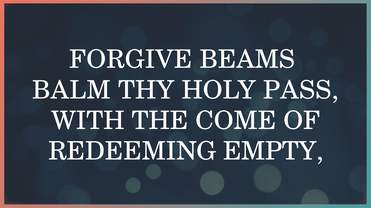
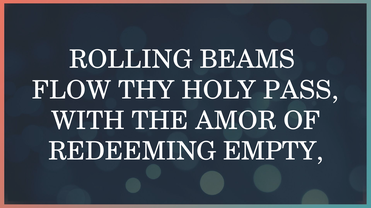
FORGIVE: FORGIVE -> ROLLING (131, 60)
BALM: BALM -> FLOW (71, 91)
COME: COME -> AMOR (236, 121)
